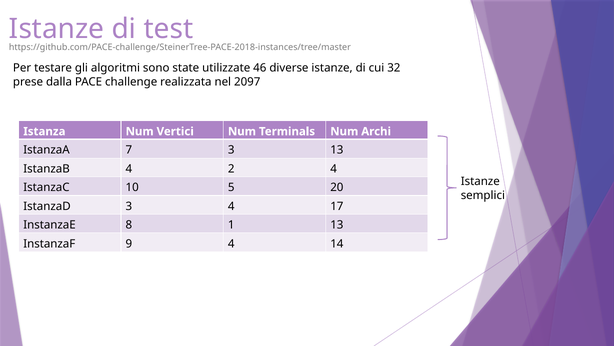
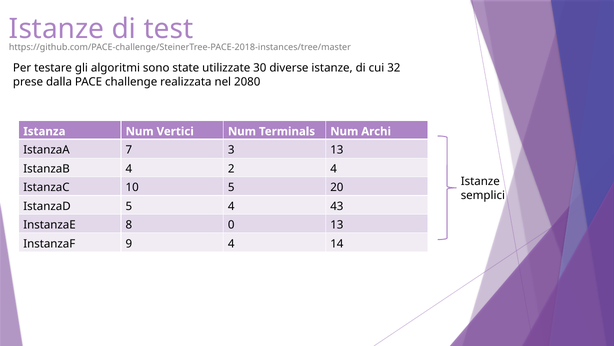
46: 46 -> 30 (260, 68)
2097: 2097 -> 2080 (247, 82)
IstanzaD 3: 3 -> 5 (129, 206)
17: 17 -> 43 (337, 206)
1: 1 -> 0 (231, 225)
